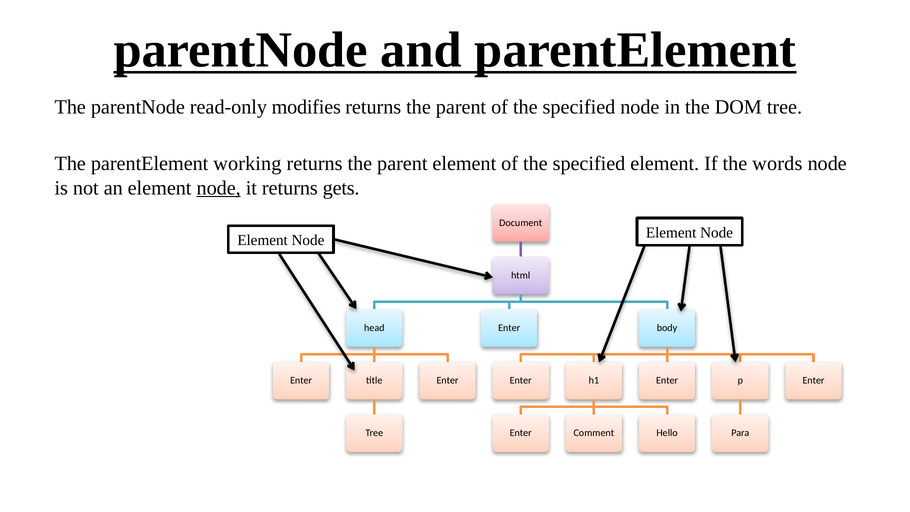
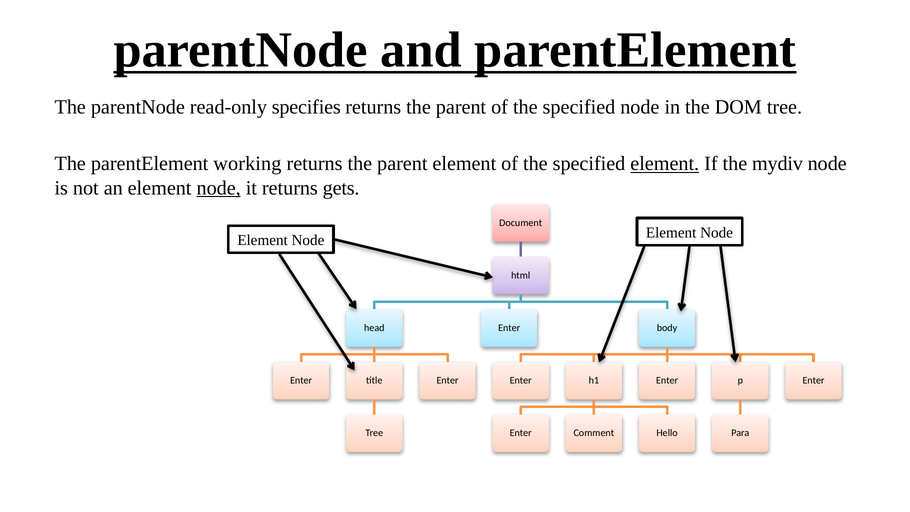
modifies: modifies -> specifies (306, 107)
element underline: none -> present (665, 164)
words: words -> mydiv (778, 164)
